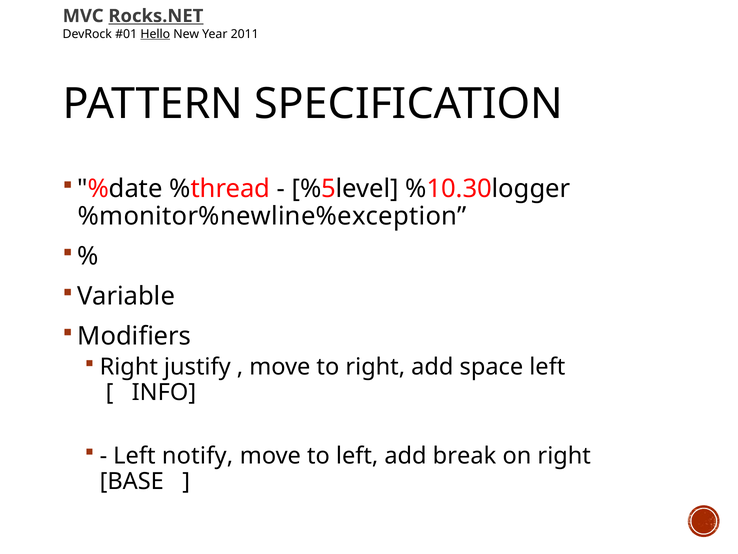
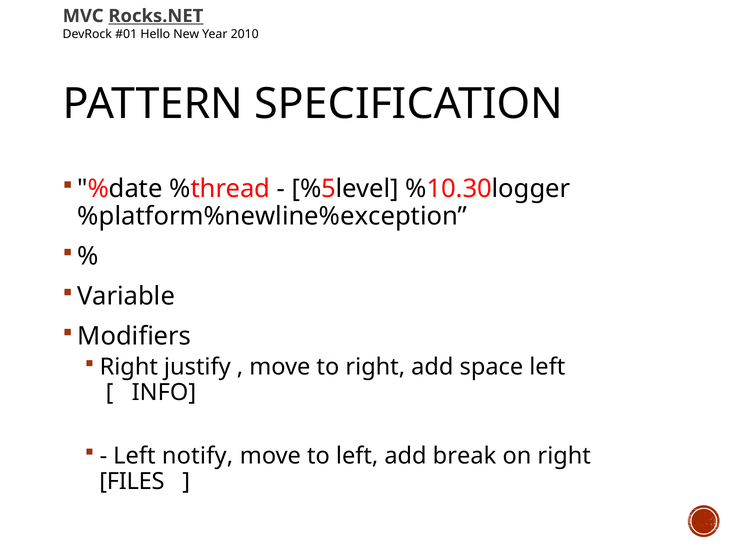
Hello underline: present -> none (155, 34)
2011: 2011 -> 2010 (245, 34)
%monitor%newline%exception: %monitor%newline%exception -> %platform%newline%exception (272, 216)
BASE: BASE -> FILES (132, 481)
